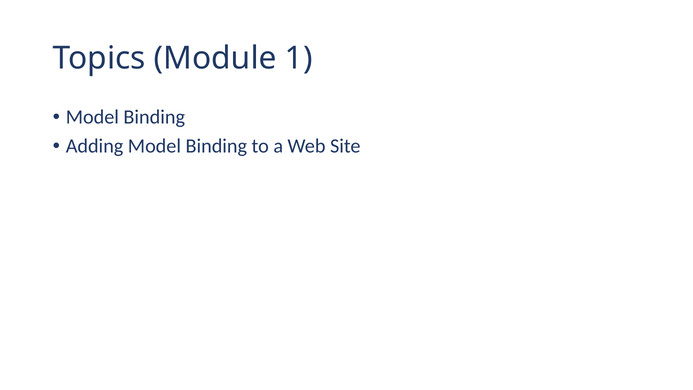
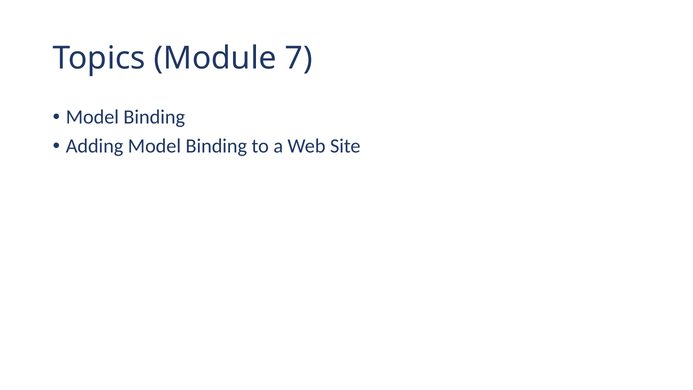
1: 1 -> 7 (299, 58)
